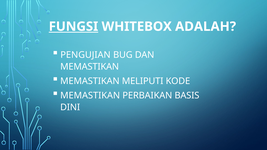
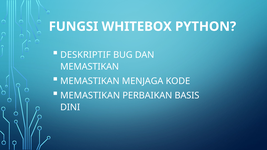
FUNGSI underline: present -> none (73, 27)
ADALAH: ADALAH -> PYTHON (206, 27)
PENGUJIAN: PENGUJIAN -> DESKRIPTIF (85, 55)
MELIPUTI: MELIPUTI -> MENJAGA (143, 81)
